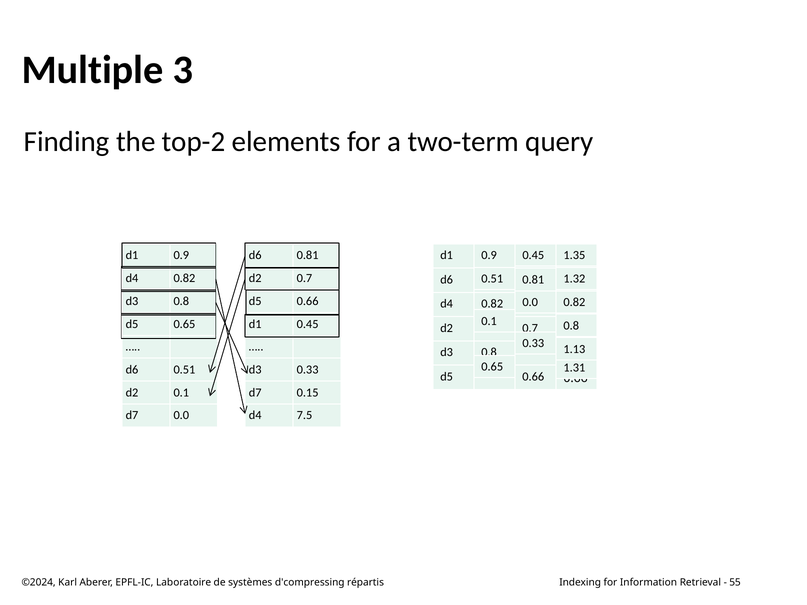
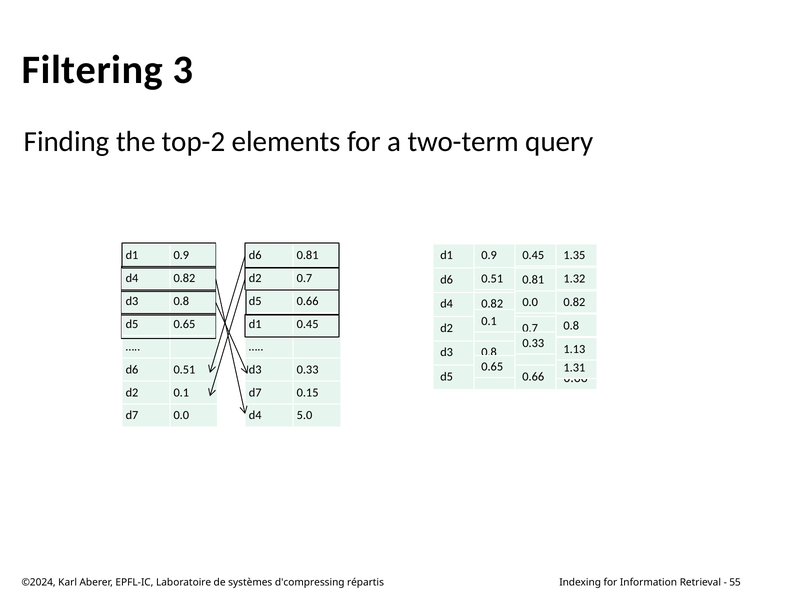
Multiple: Multiple -> Filtering (92, 70)
7.5: 7.5 -> 5.0 (304, 416)
